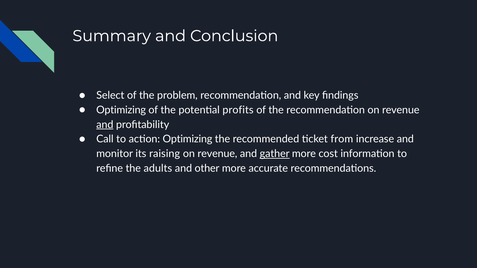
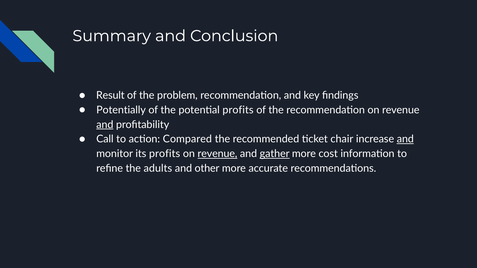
Select: Select -> Result (110, 96)
Optimizing: Optimizing -> Potentially (121, 110)
action Optimizing: Optimizing -> Compared (187, 139)
from: from -> chair (342, 139)
and underline: none -> present (405, 139)
its raising: raising -> profits (165, 154)
revenue underline: none -> present (217, 154)
